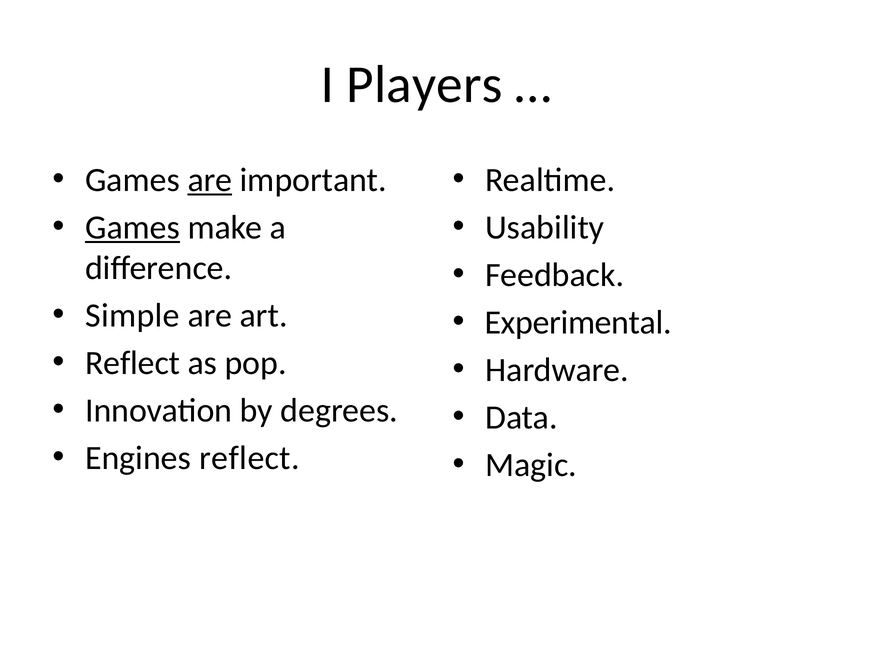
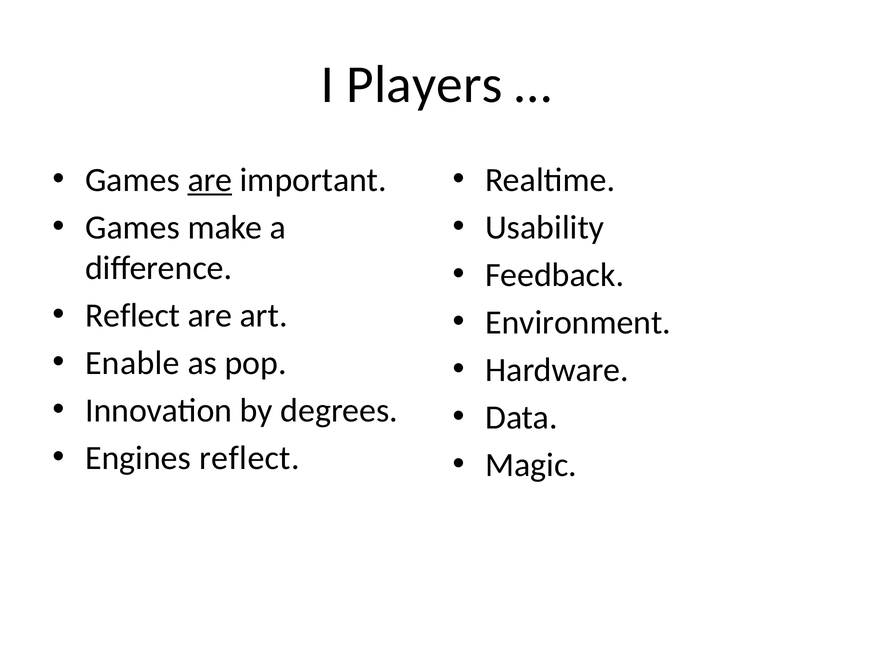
Games underline: present -> none (133, 227)
Simple: Simple -> Reflect (133, 315)
Experimental: Experimental -> Environment (578, 322)
Reflect: Reflect -> Enable (132, 363)
